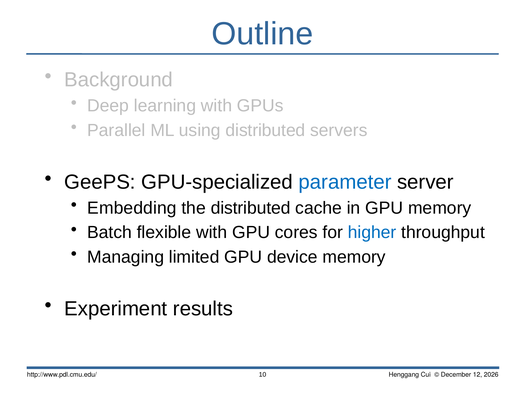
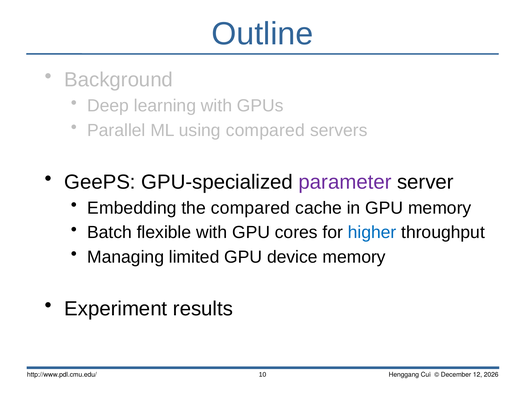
using distributed: distributed -> compared (265, 130)
parameter colour: blue -> purple (345, 182)
the distributed: distributed -> compared (250, 208)
